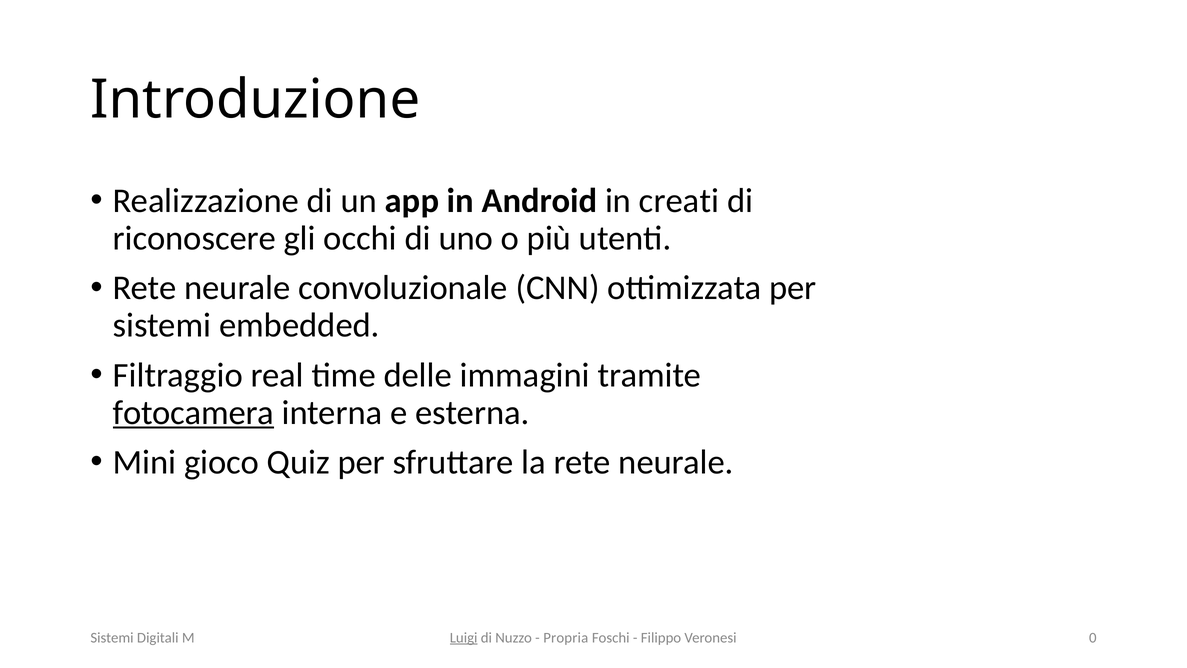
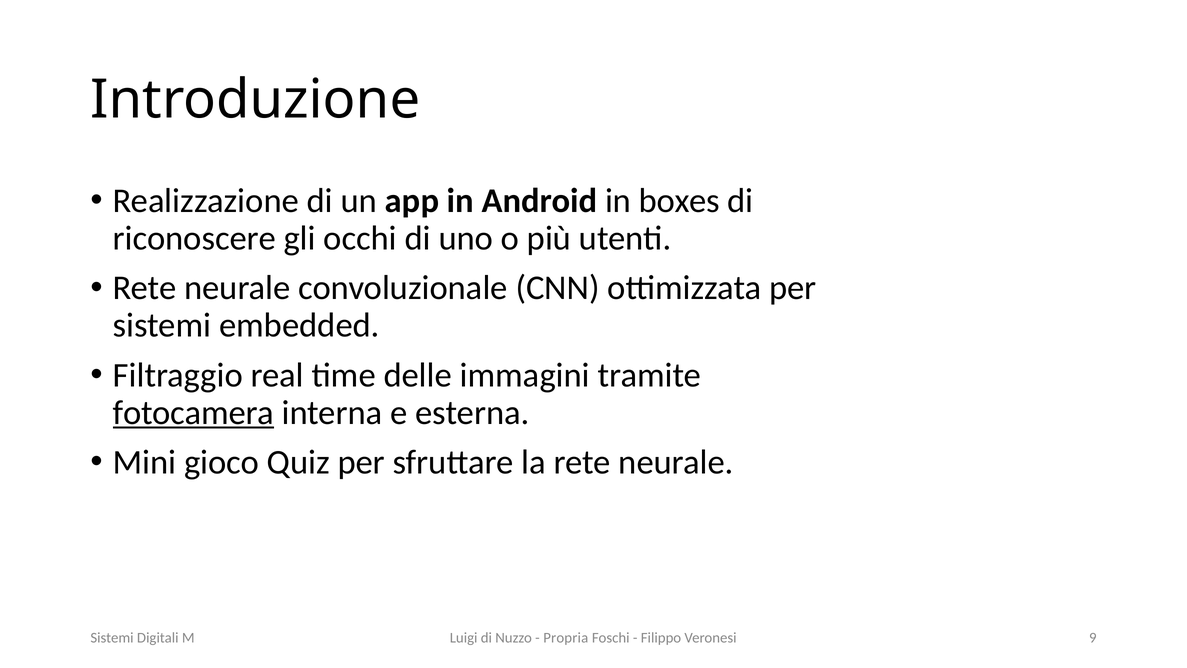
creati: creati -> boxes (679, 201)
Luigi underline: present -> none (464, 637)
0: 0 -> 9 (1093, 637)
